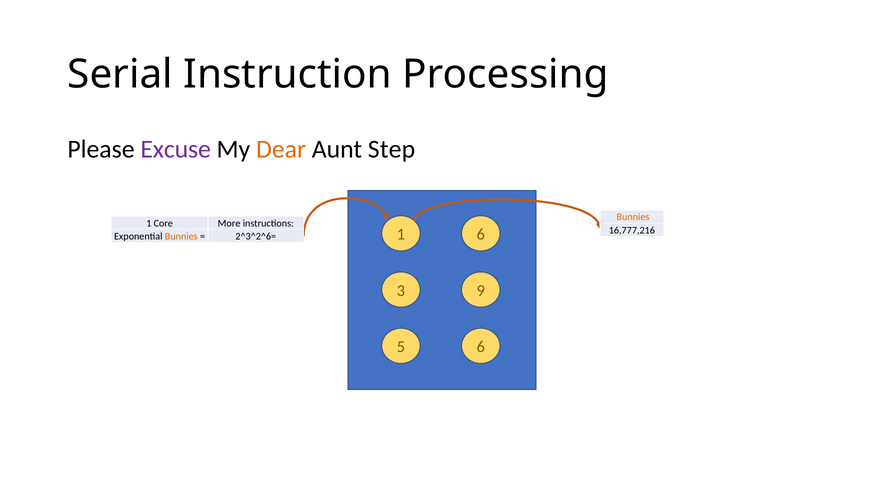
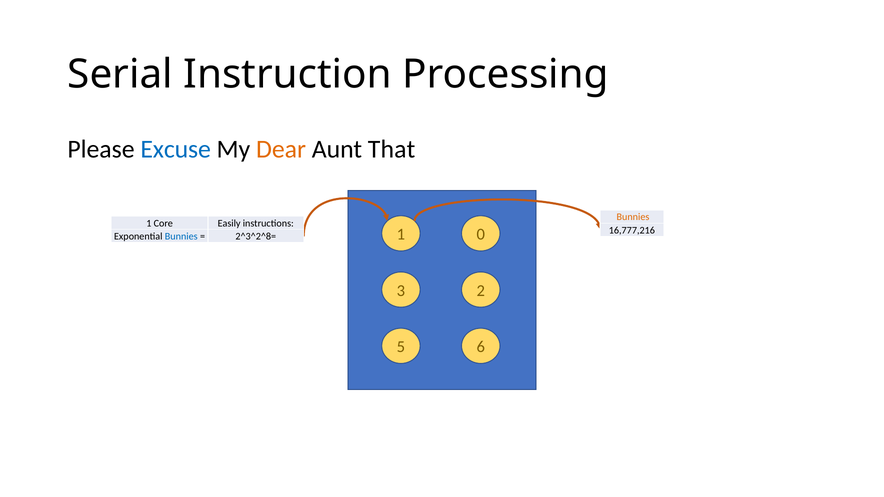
Excuse colour: purple -> blue (176, 149)
Step: Step -> That (392, 149)
More: More -> Easily (229, 223)
1 6: 6 -> 0 (481, 235)
Bunnies colour: orange -> blue (181, 237)
2^3^2^6=: 2^3^2^6= -> 2^3^2^8= (256, 237)
9: 9 -> 2 (481, 291)
